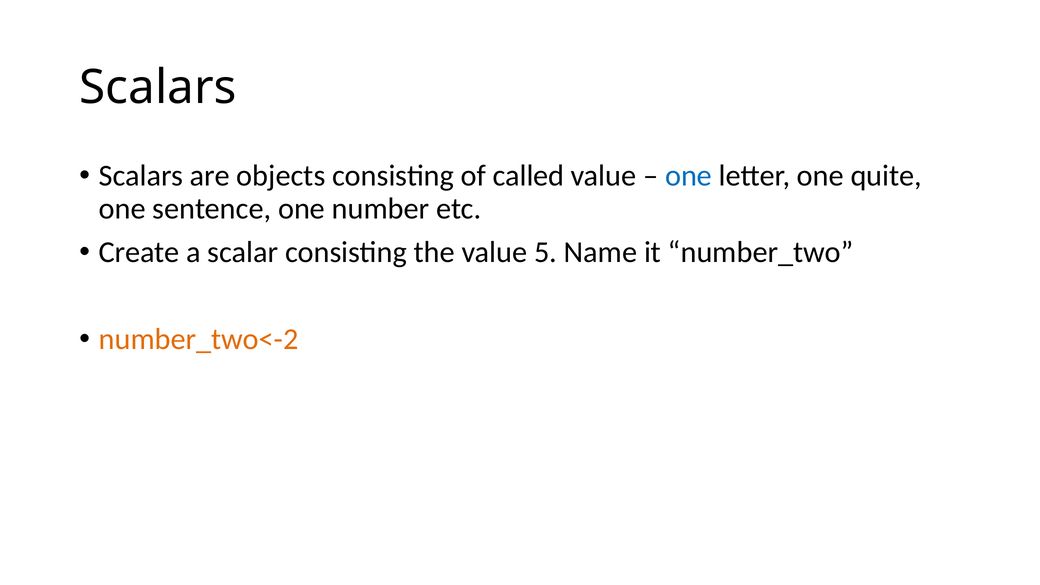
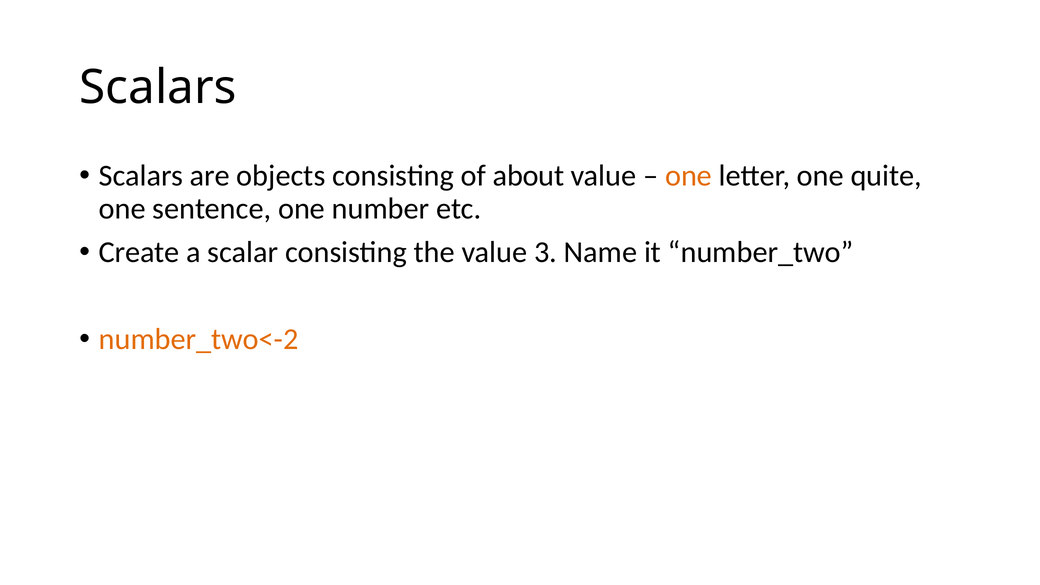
called: called -> about (529, 176)
one colour: blue -> orange (689, 176)
5: 5 -> 3 (546, 252)
